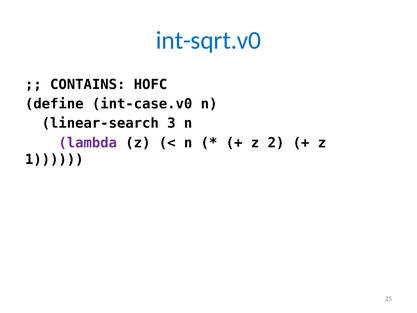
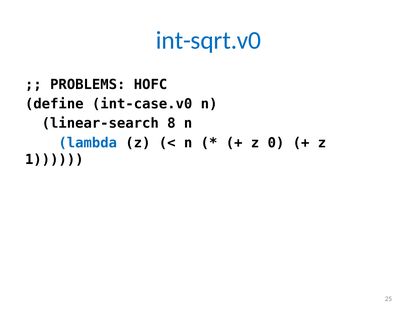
CONTAINS: CONTAINS -> PROBLEMS (88, 84)
3: 3 -> 8 (171, 123)
lambda colour: purple -> blue (88, 143)
2: 2 -> 0 (276, 143)
